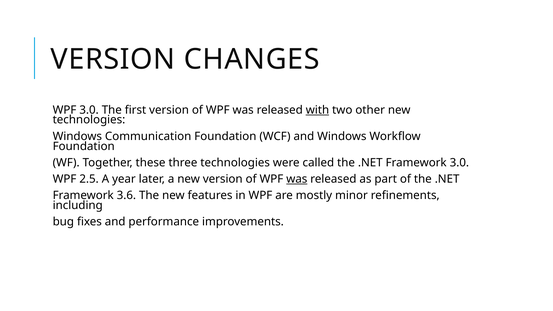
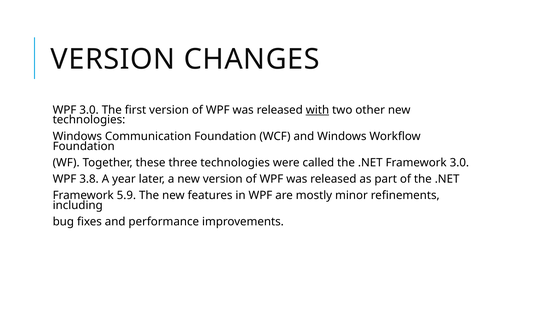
2.5: 2.5 -> 3.8 (89, 179)
was underline: present -> none (297, 179)
3.6: 3.6 -> 5.9 (126, 195)
